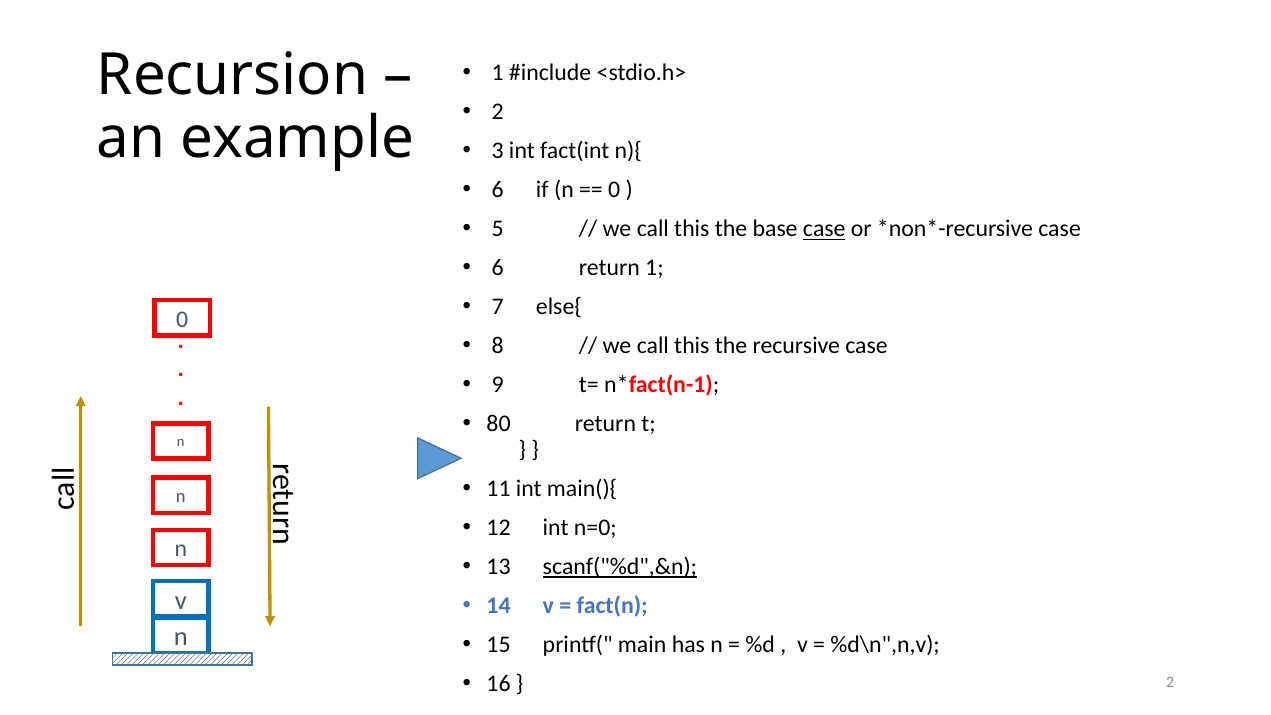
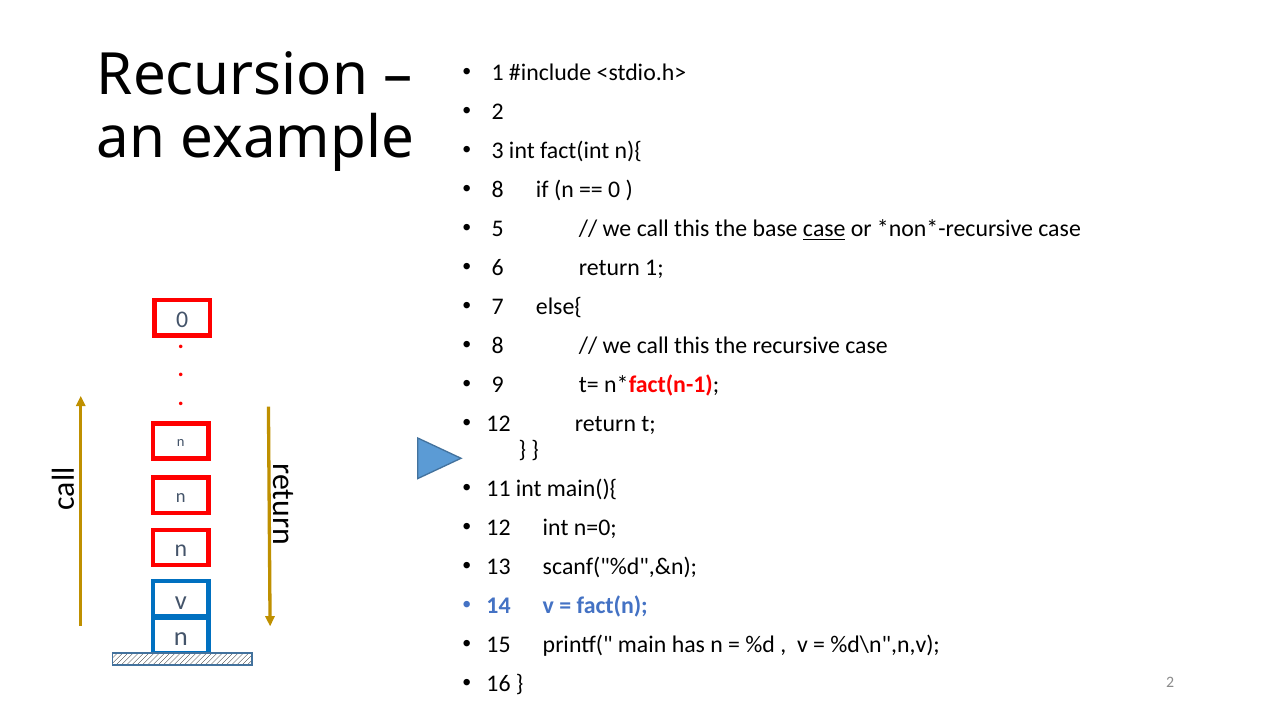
6: 6 -> 8 (498, 190)
80: 80 -> 12 (499, 424)
scanf("%d",&n underline: present -> none (620, 567)
